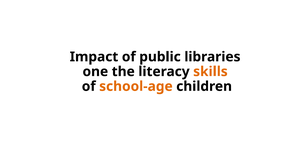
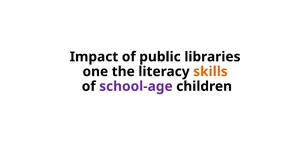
school-age colour: orange -> purple (136, 86)
